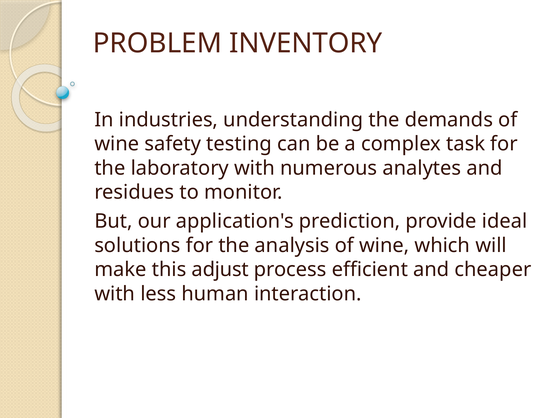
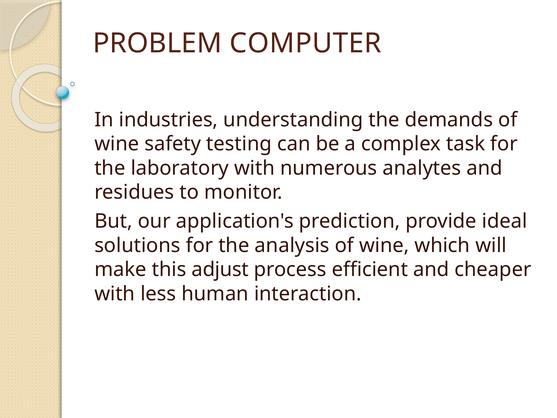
INVENTORY: INVENTORY -> COMPUTER (306, 43)
